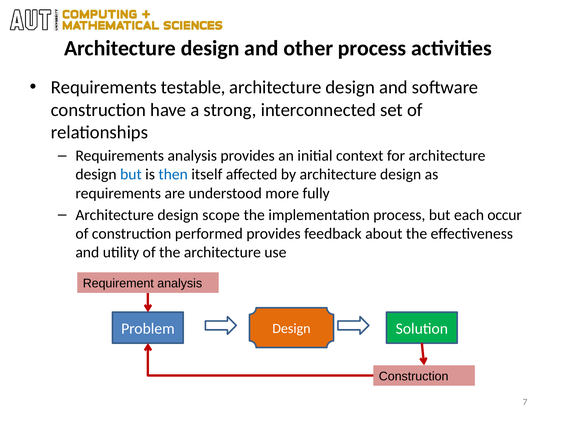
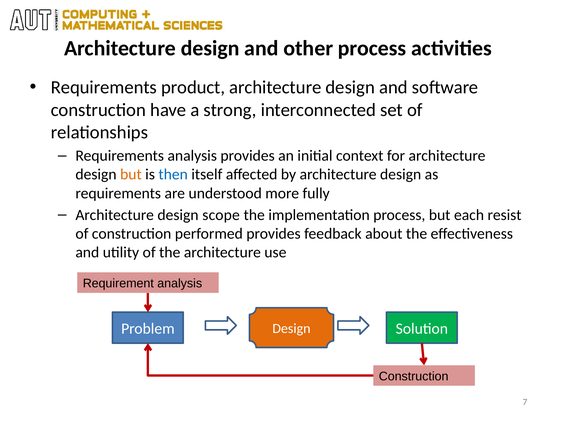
testable: testable -> product (193, 87)
but colour: blue -> orange (131, 174)
occur: occur -> resist (505, 215)
